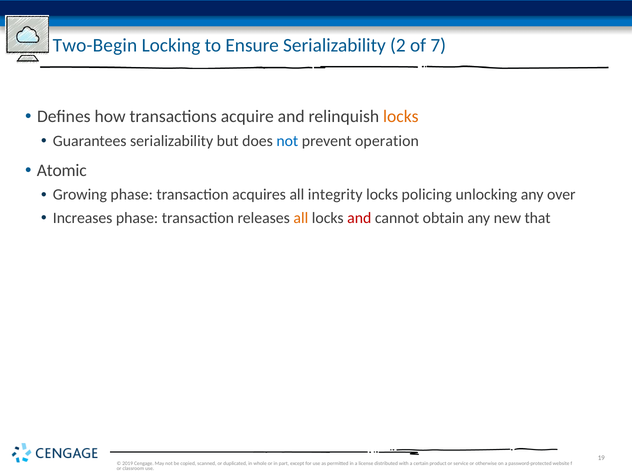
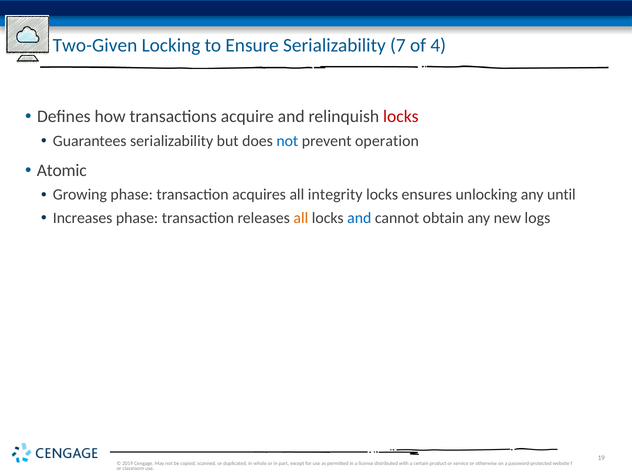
Two-Begin: Two-Begin -> Two-Given (95, 45)
2: 2 -> 7 (398, 45)
7: 7 -> 4 (438, 45)
locks colour: orange -> red (401, 117)
policing: policing -> ensures (427, 195)
over: over -> until (561, 195)
and colour: red -> blue (359, 218)
that: that -> logs (537, 218)
